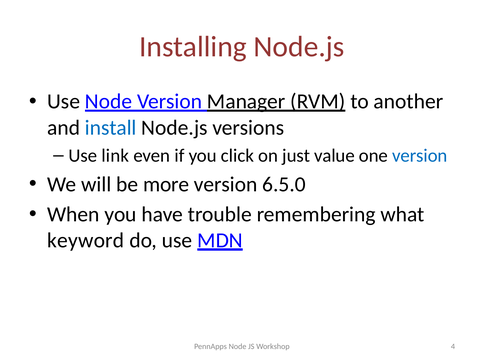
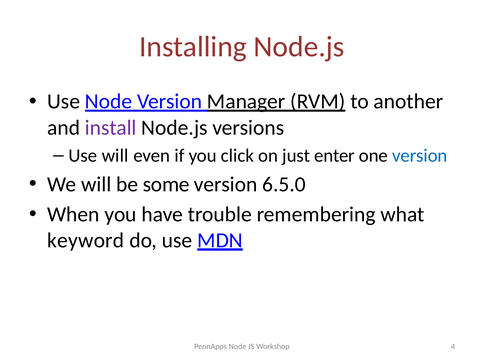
install colour: blue -> purple (111, 128)
Use link: link -> will (115, 156)
value: value -> enter (335, 156)
more: more -> some (166, 184)
